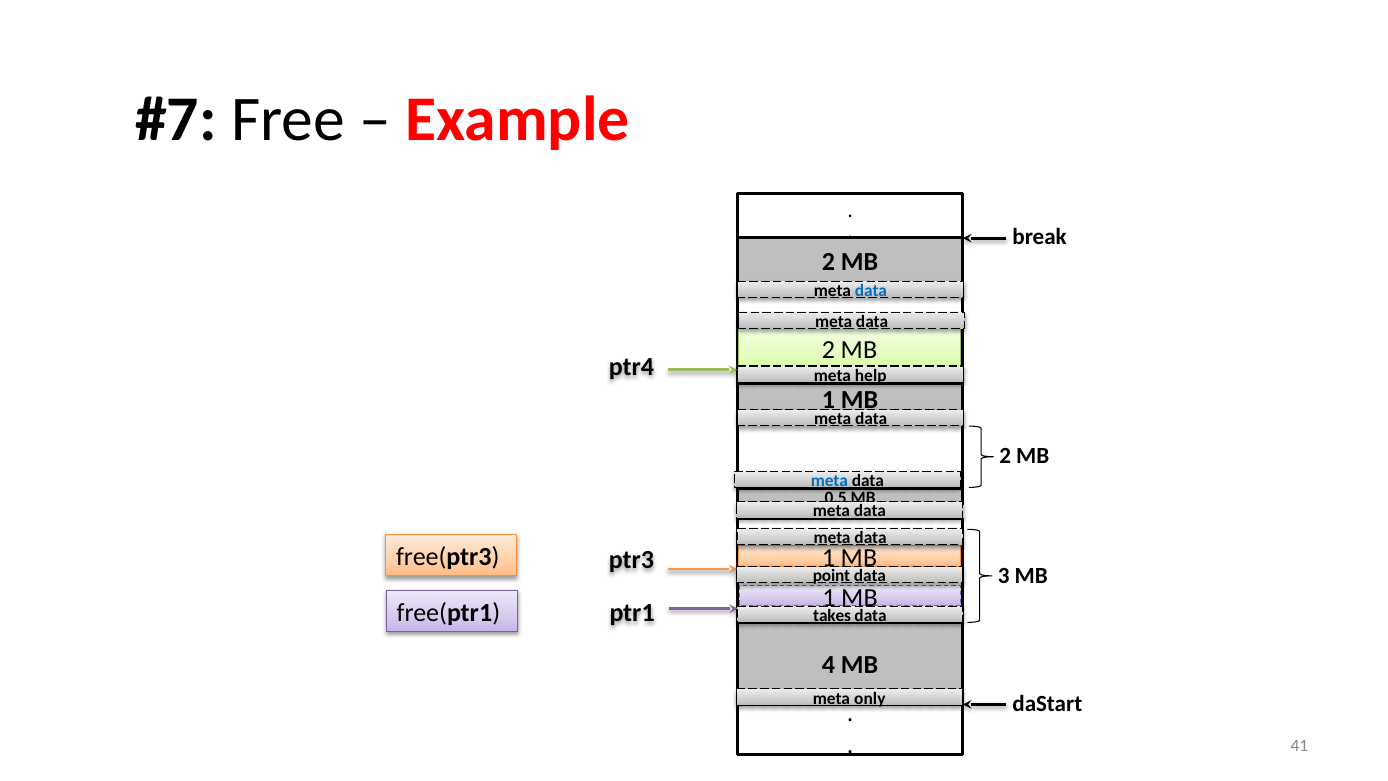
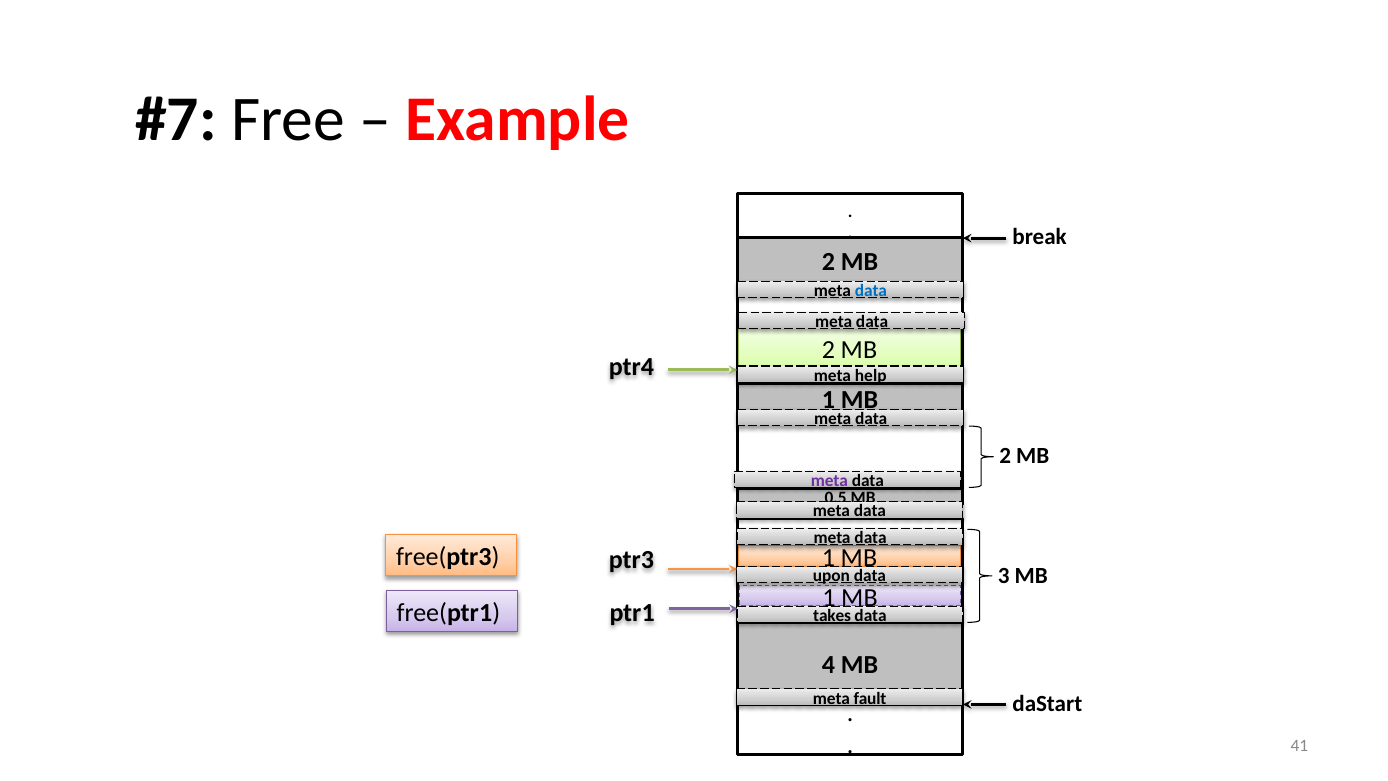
meta colour: blue -> purple (829, 480)
point: point -> upon (831, 576)
only: only -> fault (870, 698)
